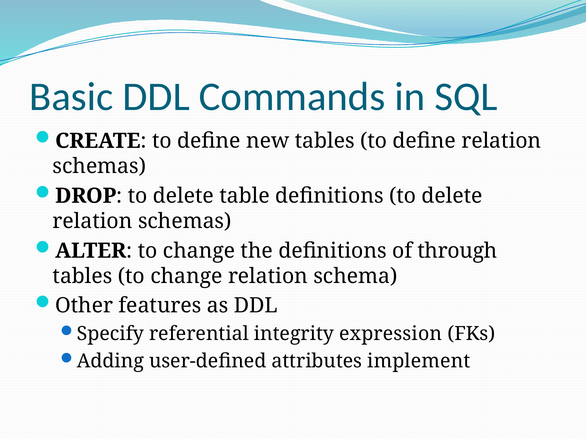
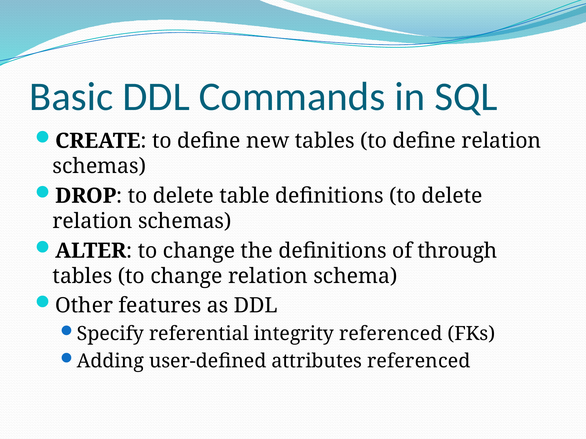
integrity expression: expression -> referenced (391, 334)
attributes implement: implement -> referenced (419, 362)
